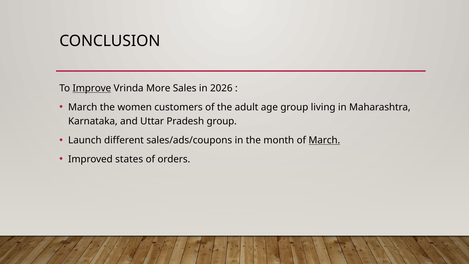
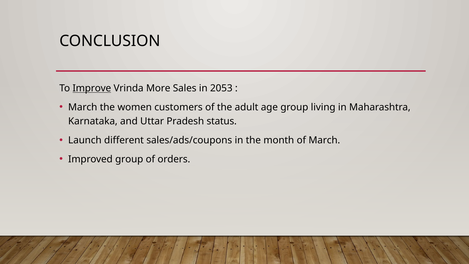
2026: 2026 -> 2053 (221, 88)
Pradesh group: group -> status (222, 121)
March underline: present -> none (324, 140)
Improved states: states -> group (129, 159)
